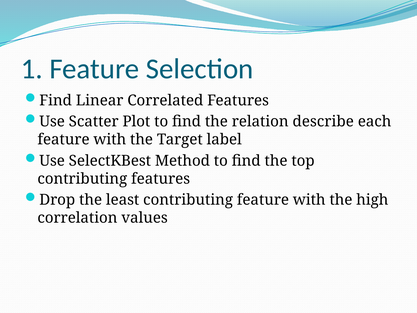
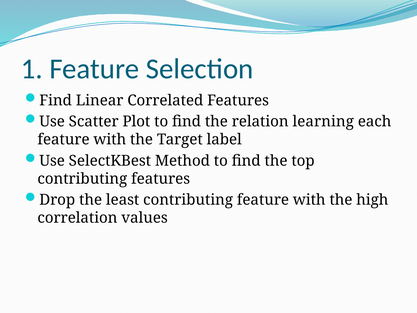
describe: describe -> learning (323, 121)
